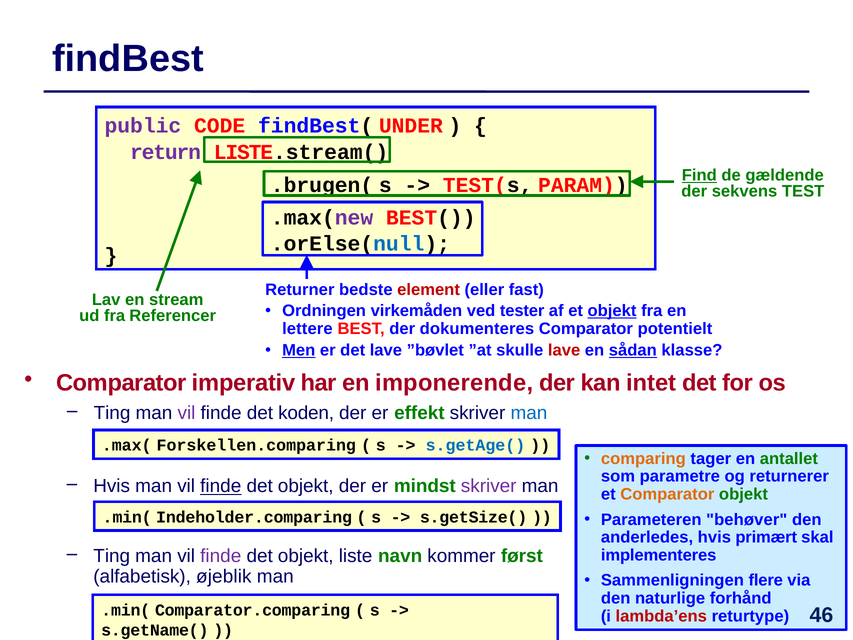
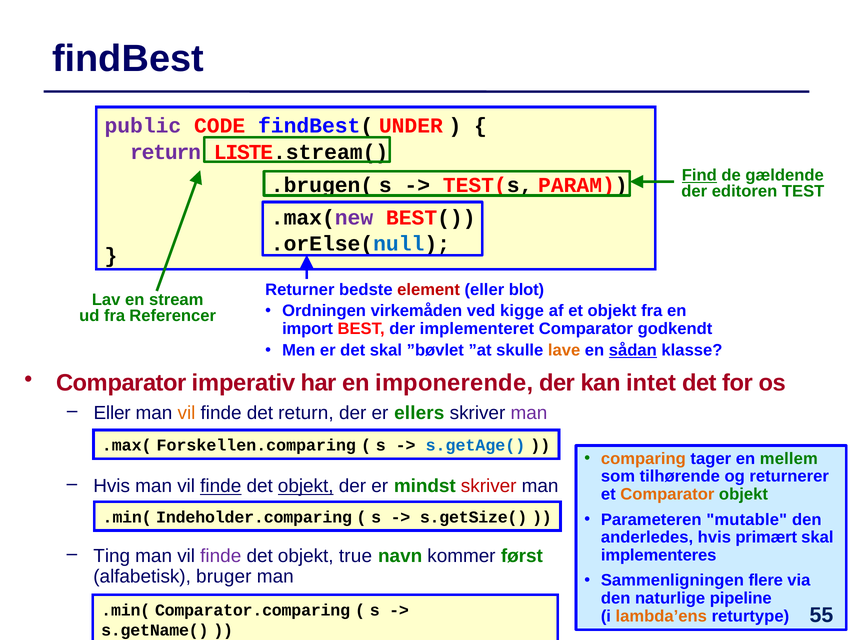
sekvens: sekvens -> editoren (744, 191)
fast: fast -> blot (526, 290)
tester: tester -> kigge (522, 311)
objekt underline: present -> none (612, 311)
lettere: lettere -> import (308, 329)
dokumenteres: dokumenteres -> implementeret (477, 329)
potentielt: potentielt -> godkendt (675, 329)
Men underline: present -> none (299, 350)
det lave: lave -> skal (386, 350)
lave colour: red -> orange (564, 350)
Ting: Ting -> Eller (112, 413)
vil colour: purple -> orange (186, 413)
det koden: koden -> return (306, 413)
effekt: effekt -> ellers (419, 413)
man colour: blue -> purple (529, 413)
antallet: antallet -> mellem (789, 458)
parametre: parametre -> tilhørende (680, 476)
objekt underline: none -> present (306, 486)
skriver colour: purple -> red (489, 486)
behøver: behøver -> mutable (747, 519)
liste: liste -> true (355, 556)
øjeblik: øjeblik -> bruger (224, 576)
forhånd: forhånd -> pipeline (741, 598)
lambda’ens colour: red -> orange (661, 616)
46: 46 -> 55 (821, 615)
